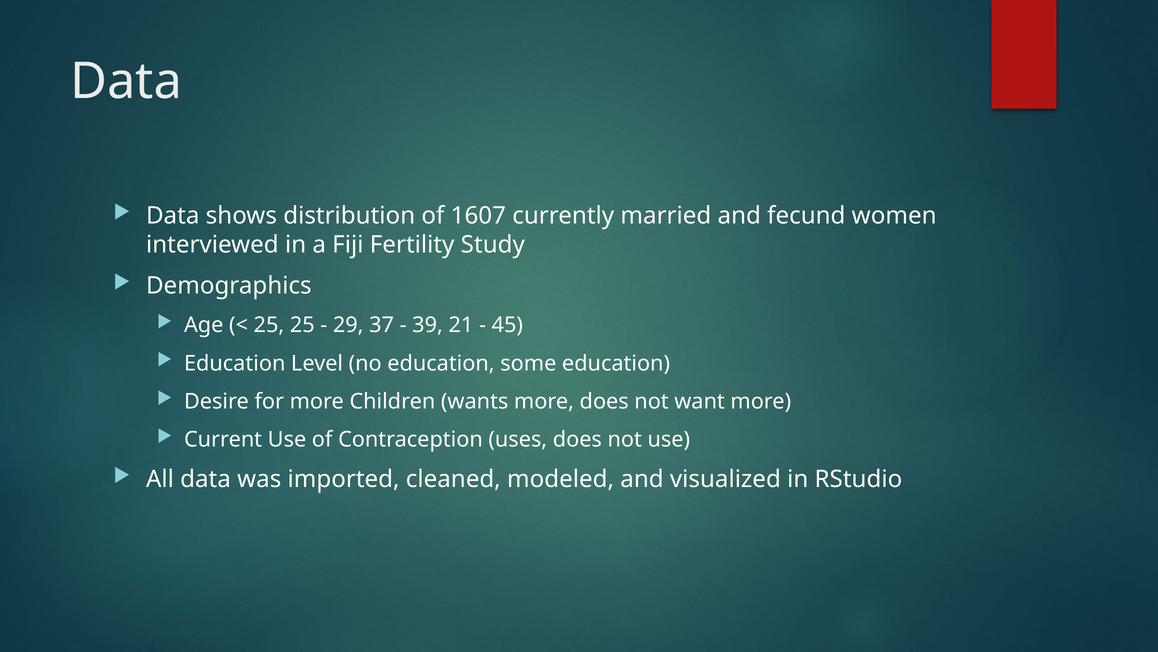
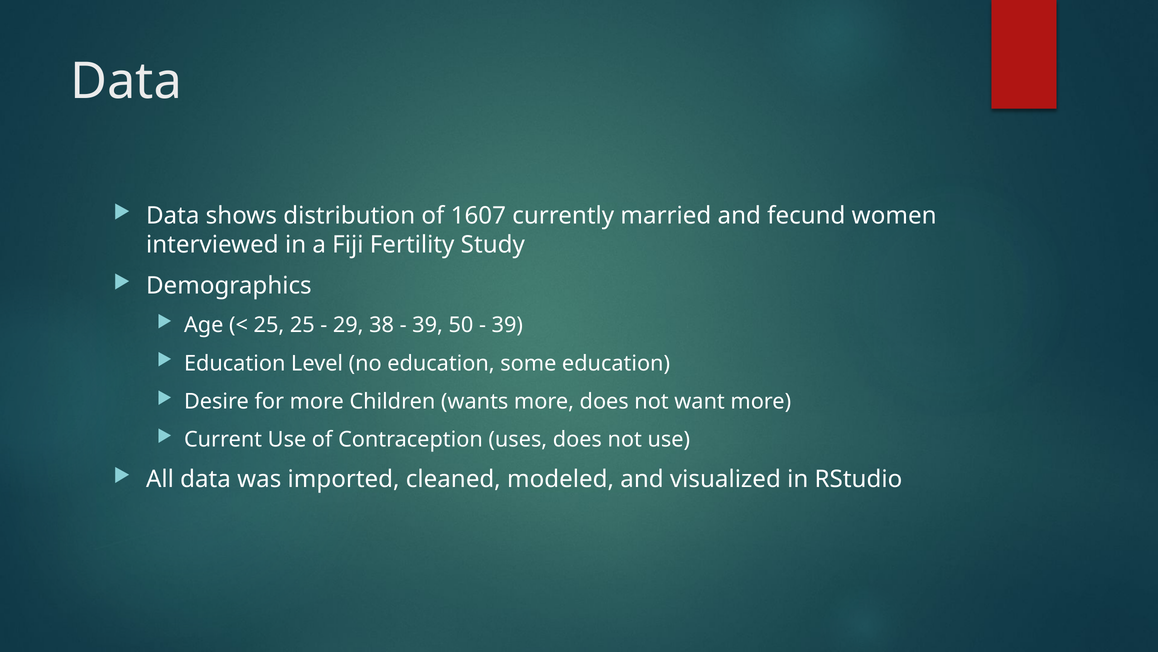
37: 37 -> 38 (382, 325)
21: 21 -> 50 (461, 325)
45: 45 -> 39 (507, 325)
